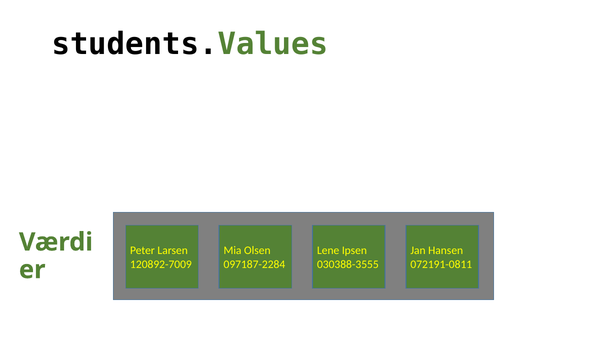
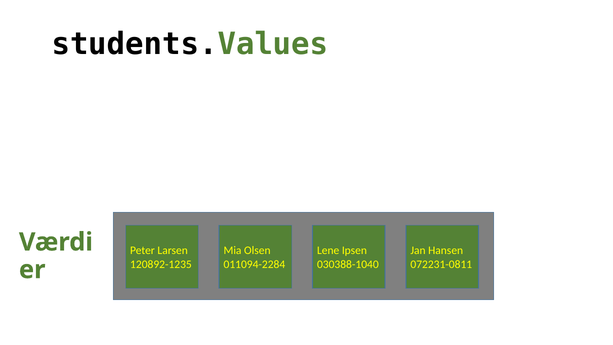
120892-7009: 120892-7009 -> 120892-1235 (161, 264)
097187-2284: 097187-2284 -> 011094-2284 (254, 264)
030388-3555: 030388-3555 -> 030388-1040 (348, 264)
072191-0811: 072191-0811 -> 072231-0811 (441, 264)
